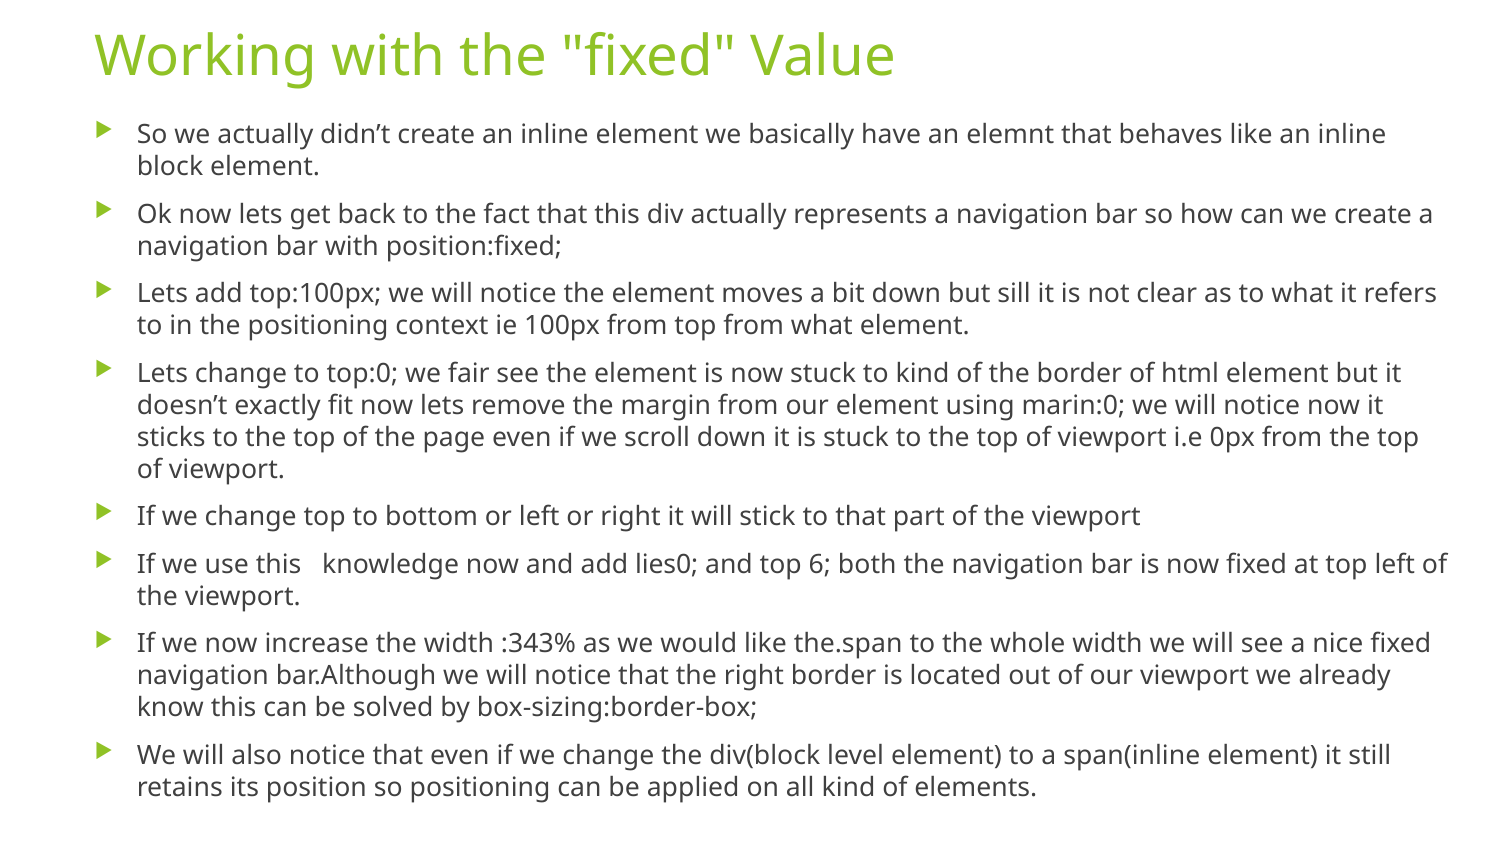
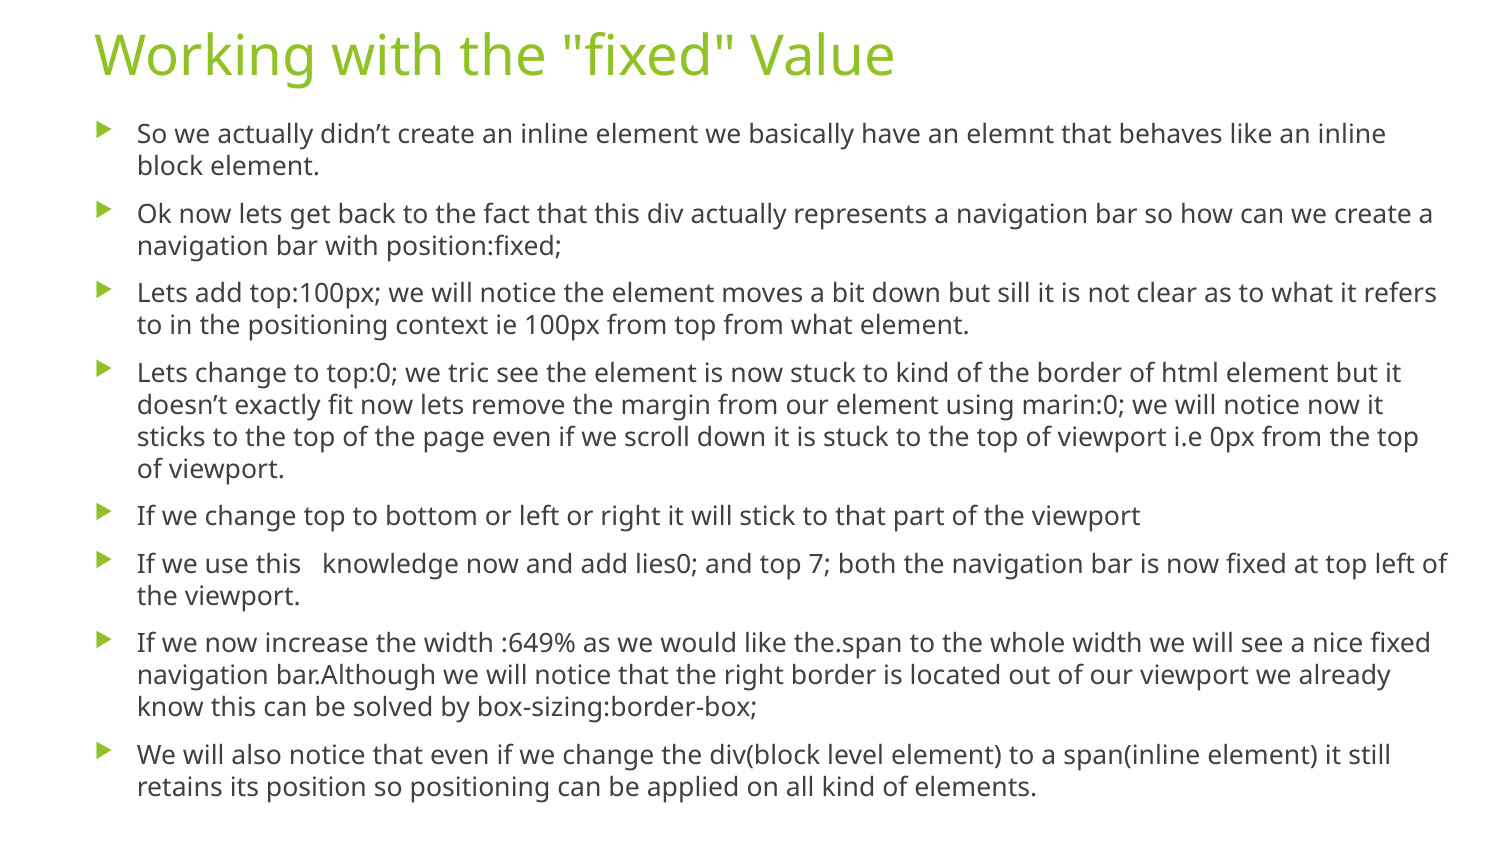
fair: fair -> tric (469, 373)
6: 6 -> 7 (820, 564)
:343%: :343% -> :649% (538, 643)
